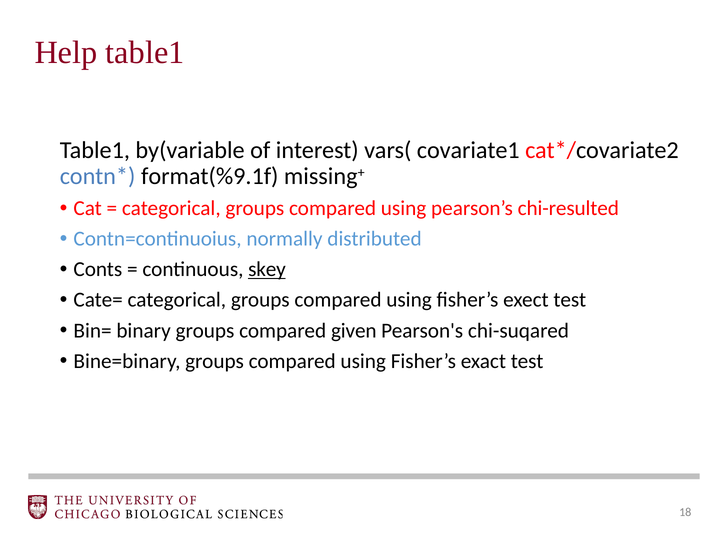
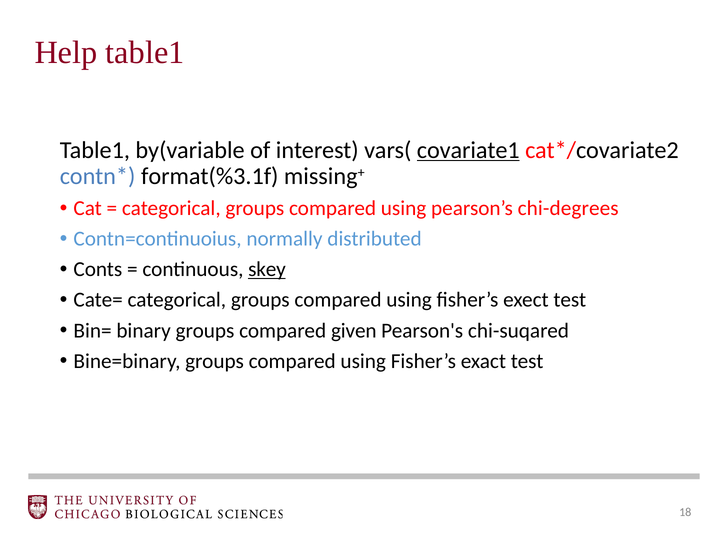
covariate1 underline: none -> present (468, 150)
format(%9.1f: format(%9.1f -> format(%3.1f (210, 176)
chi-resulted: chi-resulted -> chi-degrees (568, 208)
